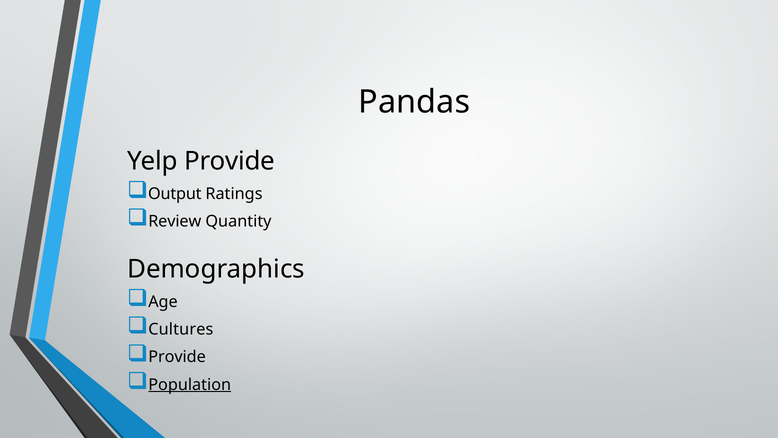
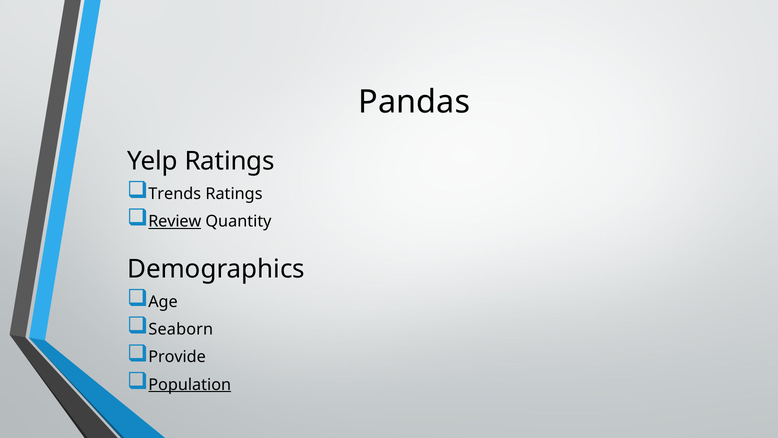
Yelp Provide: Provide -> Ratings (230, 161)
Output: Output -> Trends (175, 194)
Review underline: none -> present (175, 221)
Cultures: Cultures -> Seaborn (181, 329)
